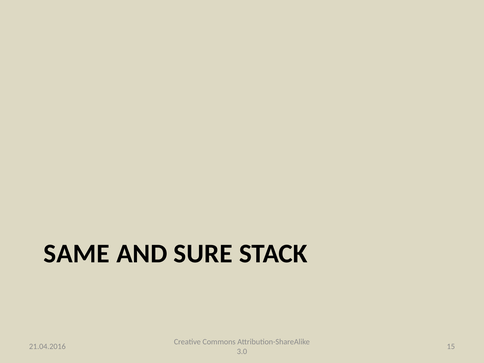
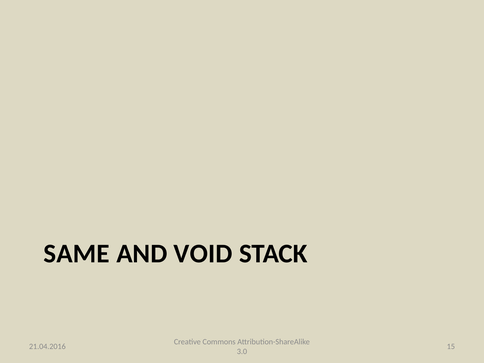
SURE: SURE -> VOID (203, 254)
